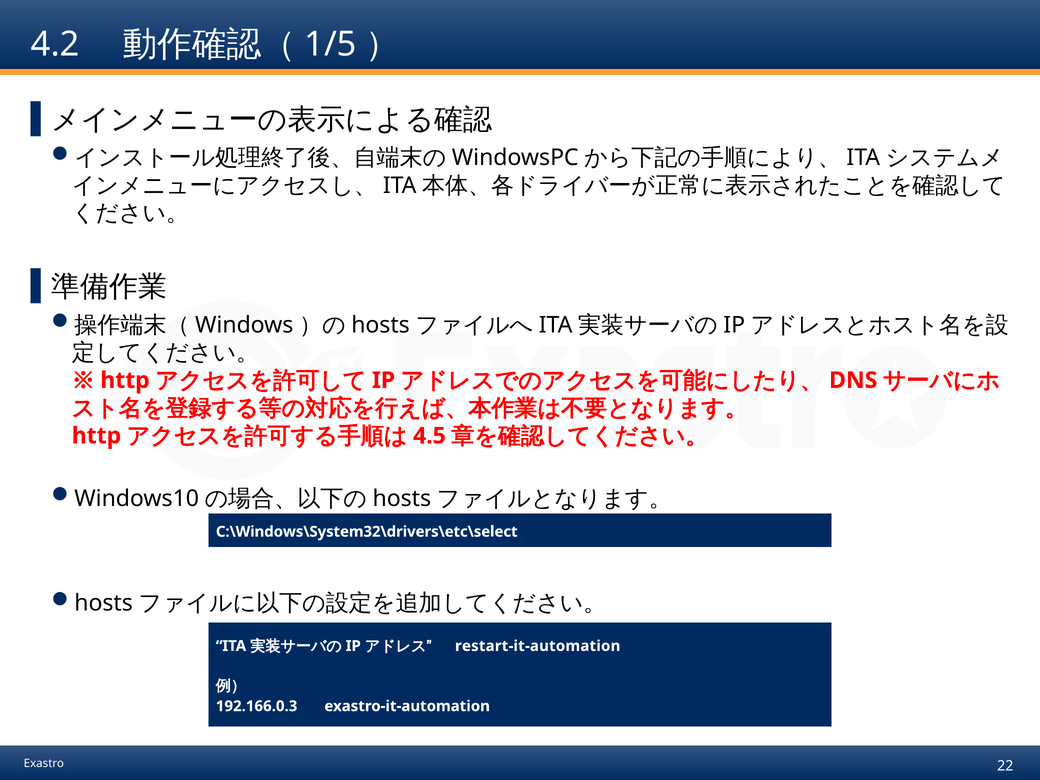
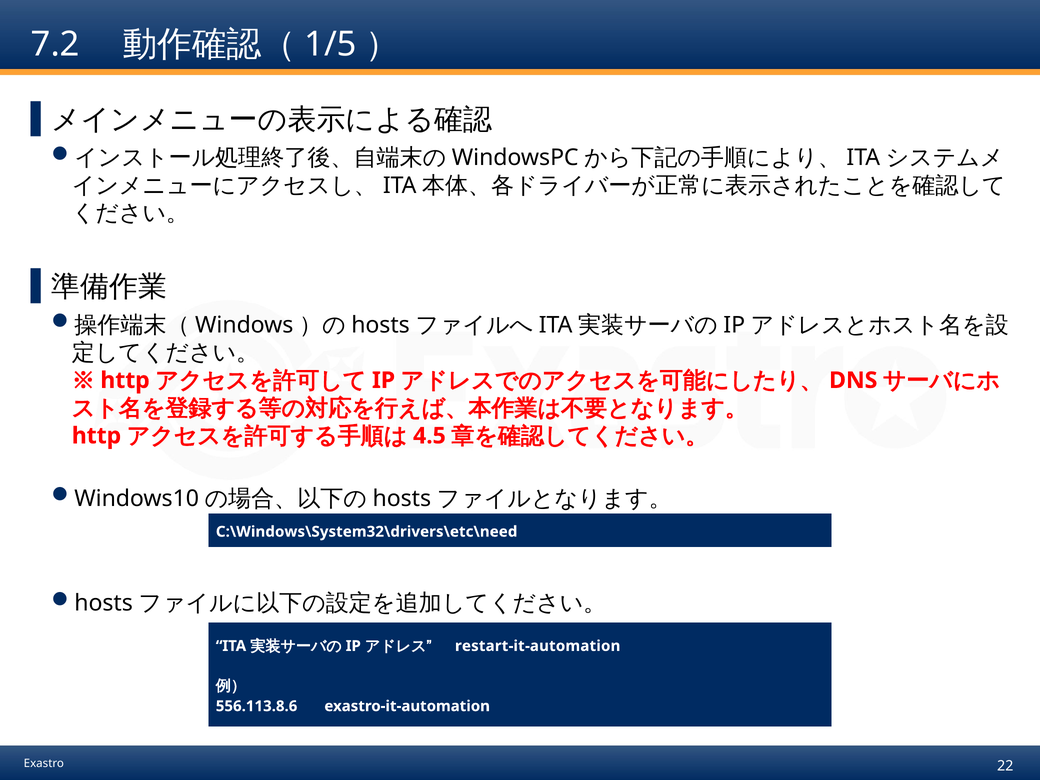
4.2: 4.2 -> 7.2 (55, 44)
C:\Windows\System32\drivers\etc\select: C:\Windows\System32\drivers\etc\select -> C:\Windows\System32\drivers\etc\need (367, 532)
192.166.0.3: 192.166.0.3 -> 556.113.8.6 (257, 706)
